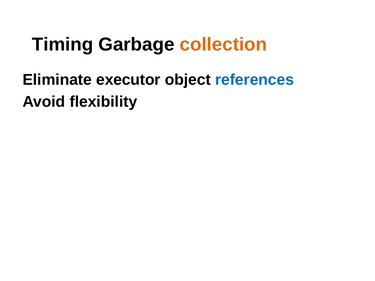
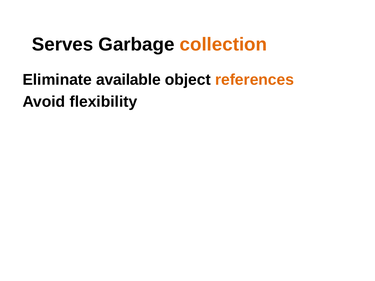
Timing: Timing -> Serves (63, 44)
executor: executor -> available (128, 80)
references colour: blue -> orange (255, 80)
